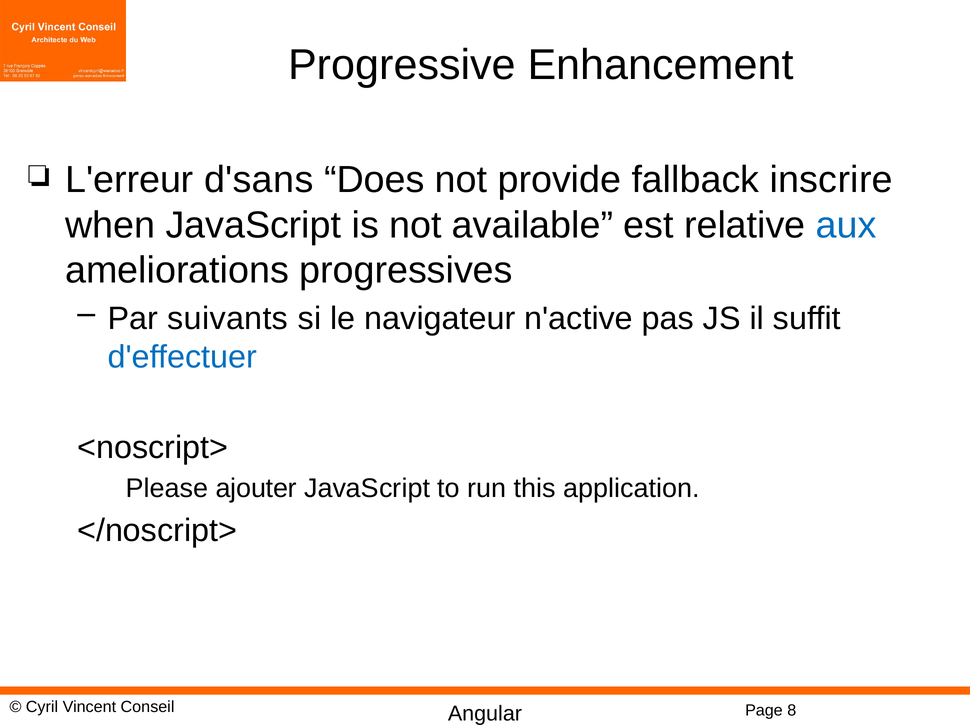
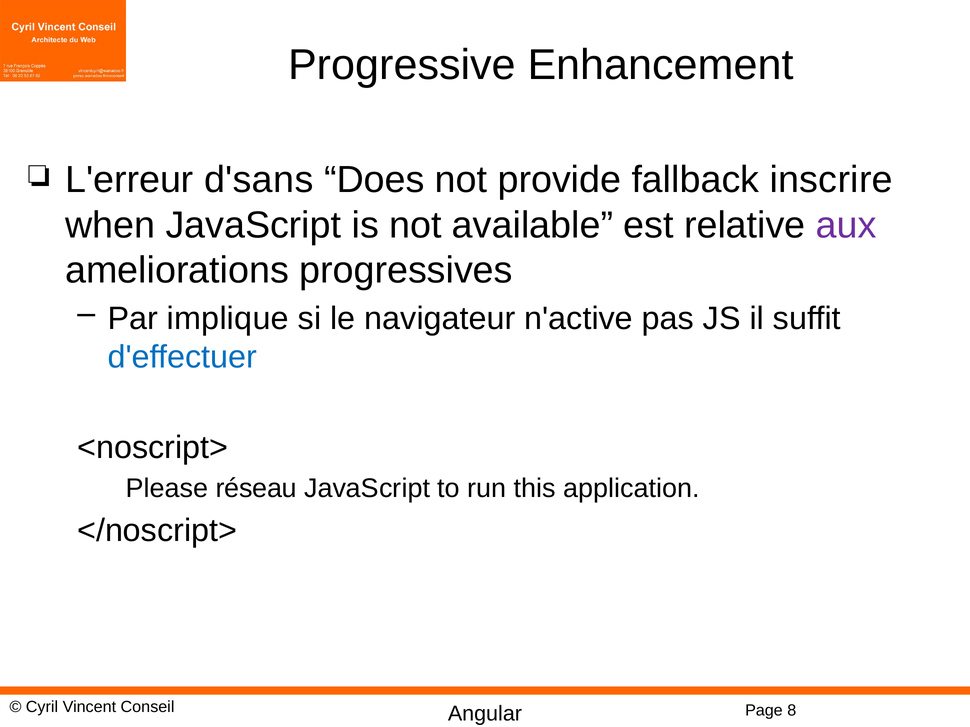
aux colour: blue -> purple (846, 225)
suivants: suivants -> implique (228, 319)
ajouter: ajouter -> réseau (256, 489)
